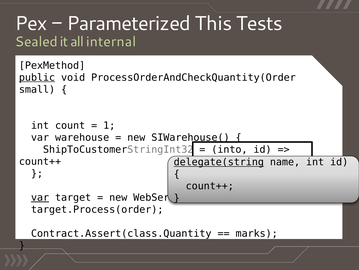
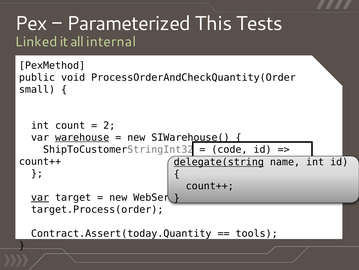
Sealed: Sealed -> Linked (36, 42)
public underline: present -> none (37, 77)
1: 1 -> 2 (109, 125)
warehouse underline: none -> present (82, 137)
into: into -> code (229, 149)
Contract.Assert(class.Quantity: Contract.Assert(class.Quantity -> Contract.Assert(today.Quantity (121, 233)
marks: marks -> tools (257, 233)
